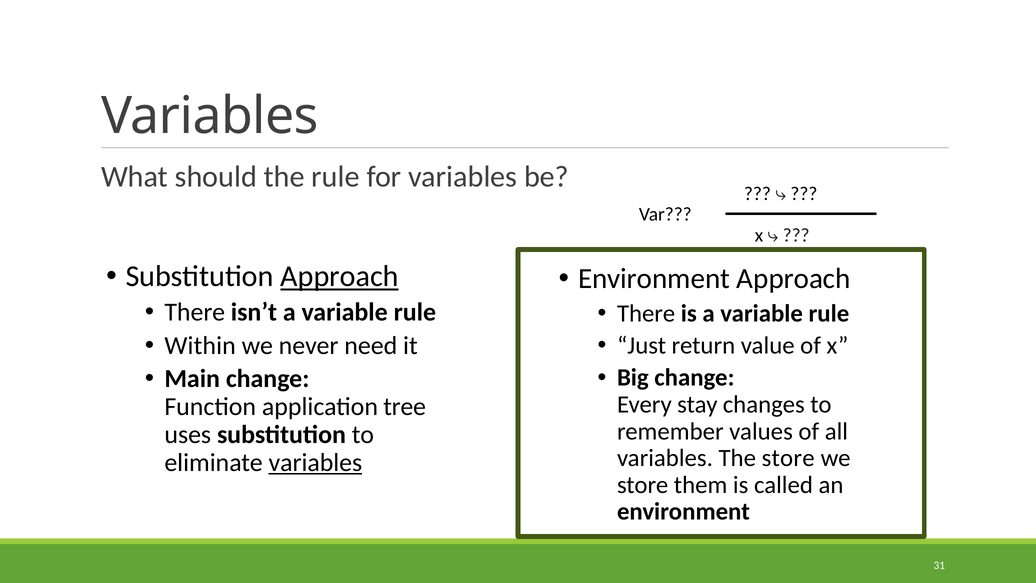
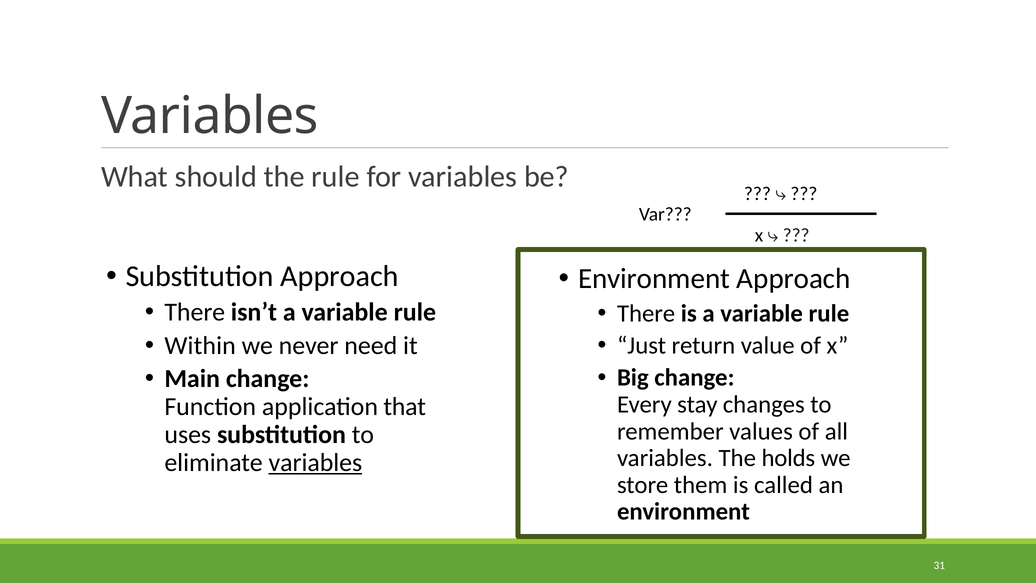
Approach underline: present -> none (340, 276)
tree: tree -> that (405, 407)
The store: store -> holds (788, 458)
